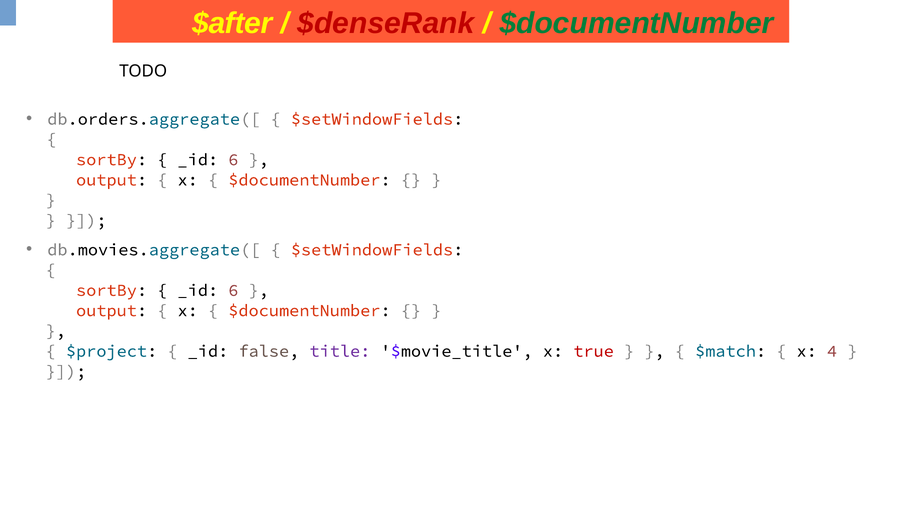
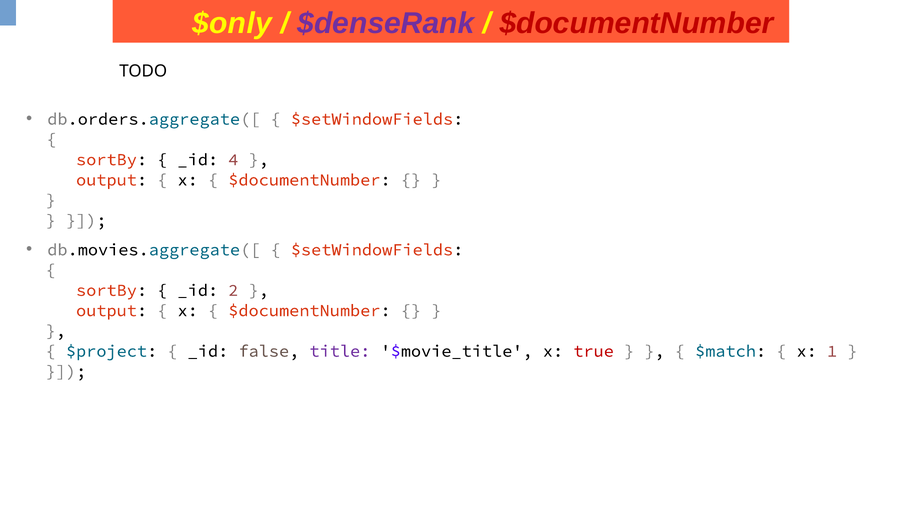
$after: $after -> $only (232, 23)
$denseRank colour: red -> purple (386, 23)
$documentNumber colour: green -> red (637, 23)
6: 6 -> 4 (233, 160)
6: 6 -> 2 (233, 291)
4: 4 -> 1 (832, 351)
